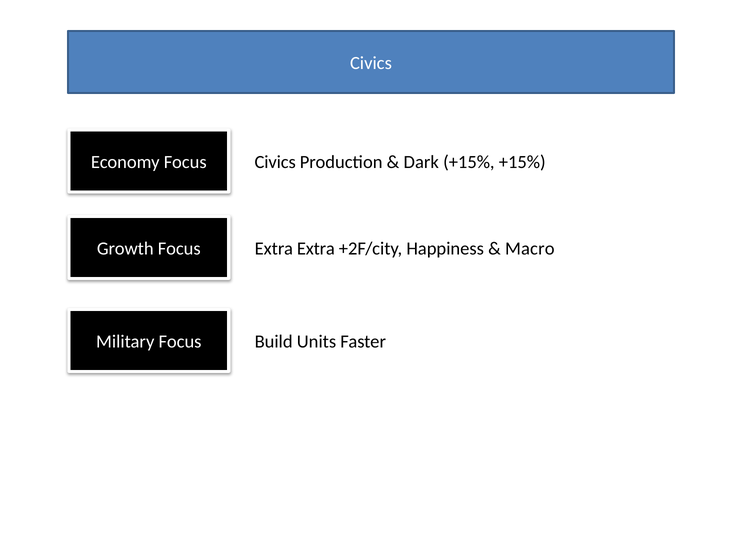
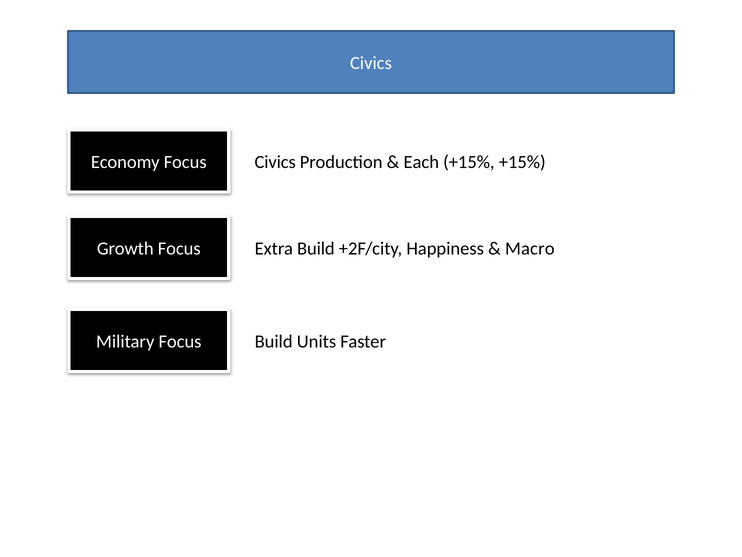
Dark: Dark -> Each (421, 162)
Extra Extra: Extra -> Build (316, 248)
